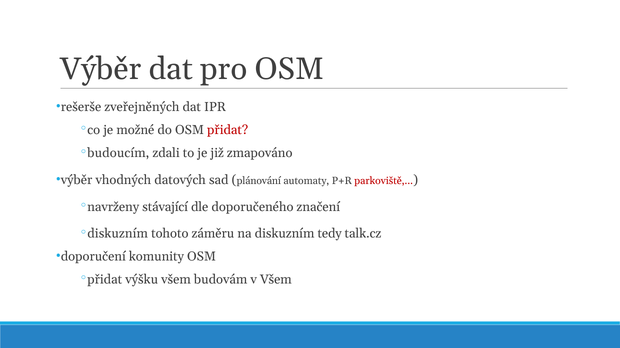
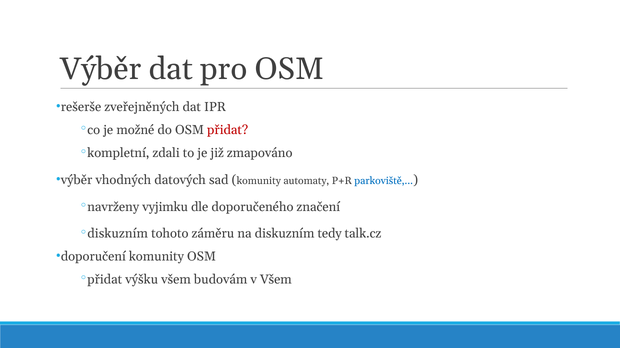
budoucím: budoucím -> kompletní (118, 154)
plánování: plánování -> komunity (259, 181)
parkoviště colour: red -> blue (384, 181)
stávající: stávající -> vyjimku (165, 207)
